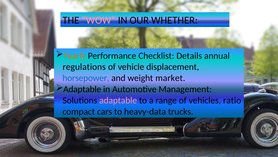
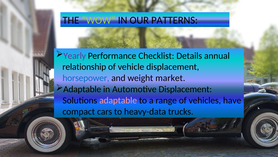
WOW colour: pink -> light green (99, 20)
WHETHER: WHETHER -> PATTERNS (175, 20)
Yearly colour: orange -> purple (75, 56)
regulations: regulations -> relationship (84, 67)
Automotive Management: Management -> Displacement (185, 89)
ratio: ratio -> have (232, 100)
